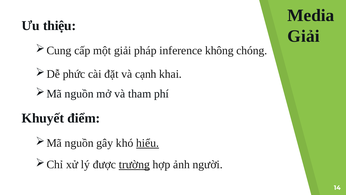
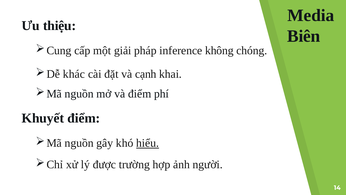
Giải: Giải -> Biên (304, 36)
phức: phức -> khác (74, 74)
và tham: tham -> điểm (140, 94)
trường underline: present -> none (134, 164)
